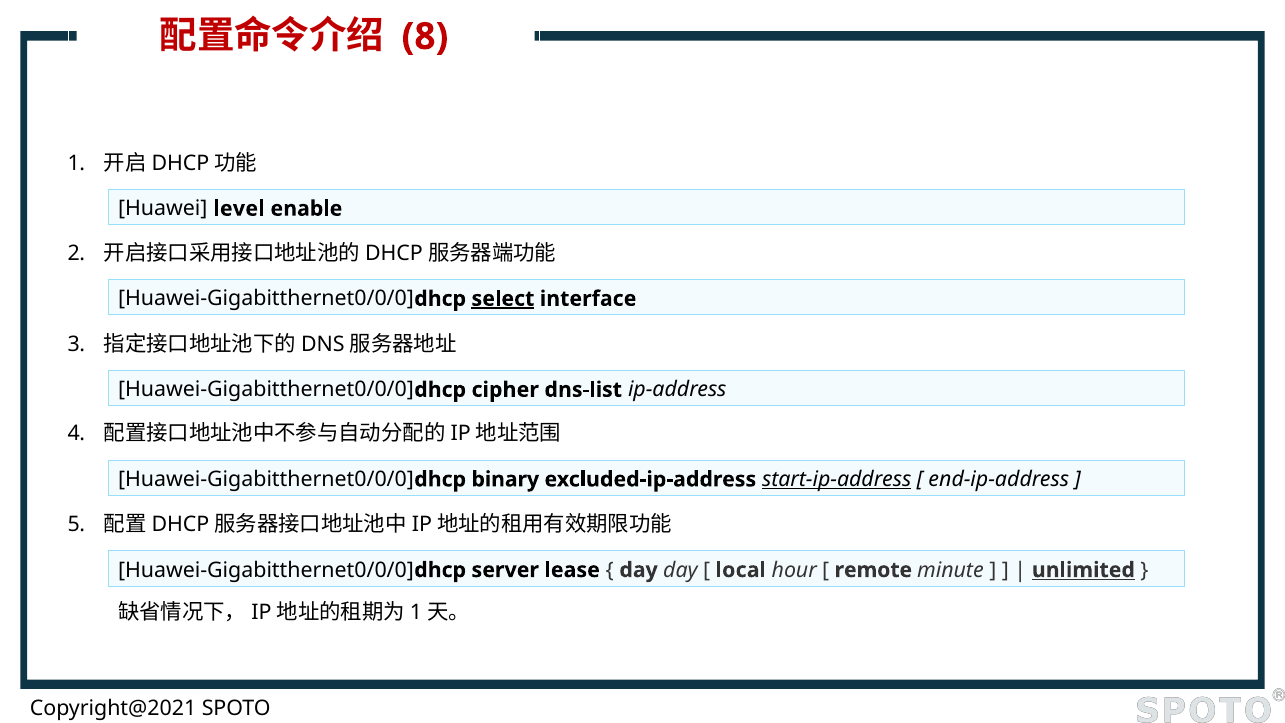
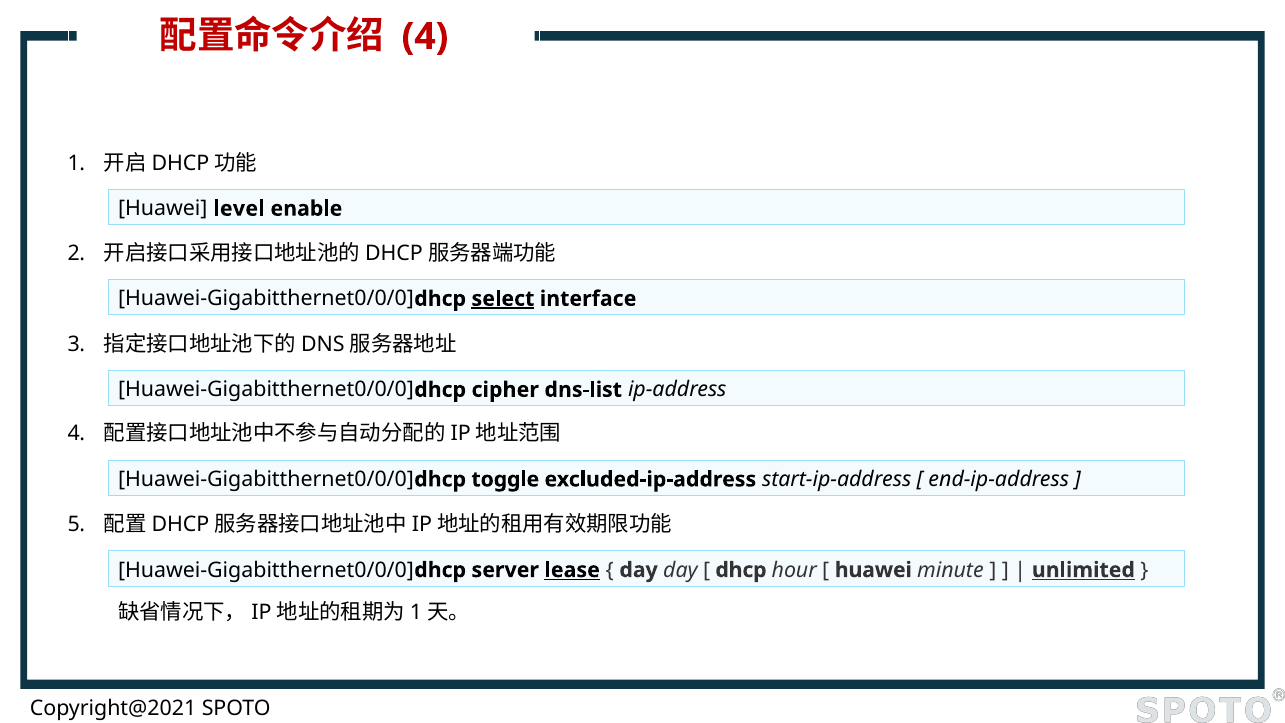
8: 8 -> 4 (425, 37)
binary: binary -> toggle (505, 479)
start-ip-address underline: present -> none (837, 479)
lease underline: none -> present (572, 570)
local: local -> dhcp (741, 570)
remote: remote -> huawei (873, 570)
